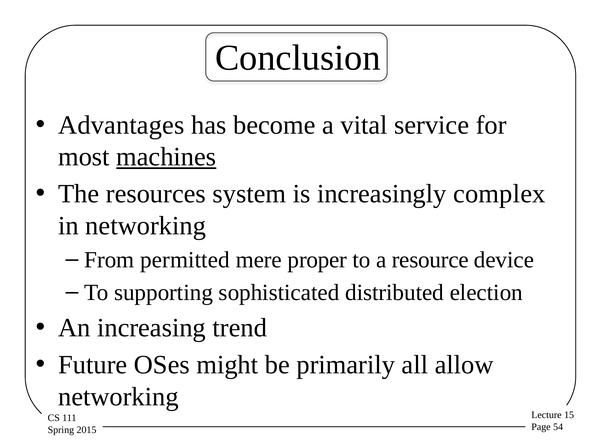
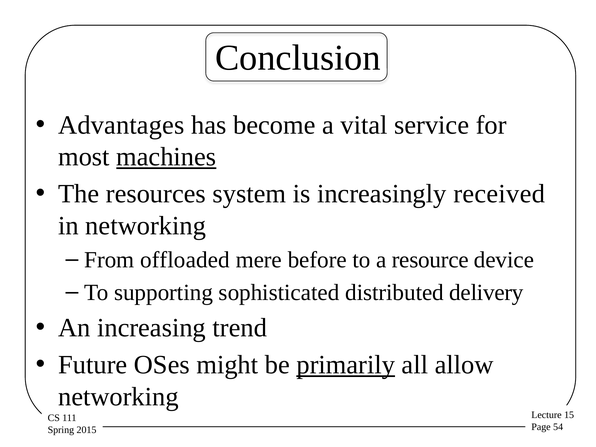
complex: complex -> received (499, 194)
permitted: permitted -> offloaded (185, 260)
proper: proper -> before (317, 260)
election: election -> delivery (486, 292)
primarily underline: none -> present (346, 365)
